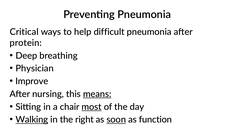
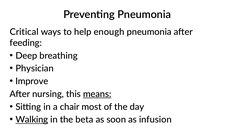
difficult: difficult -> enough (109, 32)
protein: protein -> feeding (26, 43)
most underline: present -> none (92, 107)
right: right -> beta (84, 120)
soon underline: present -> none (116, 120)
function: function -> infusion (155, 120)
